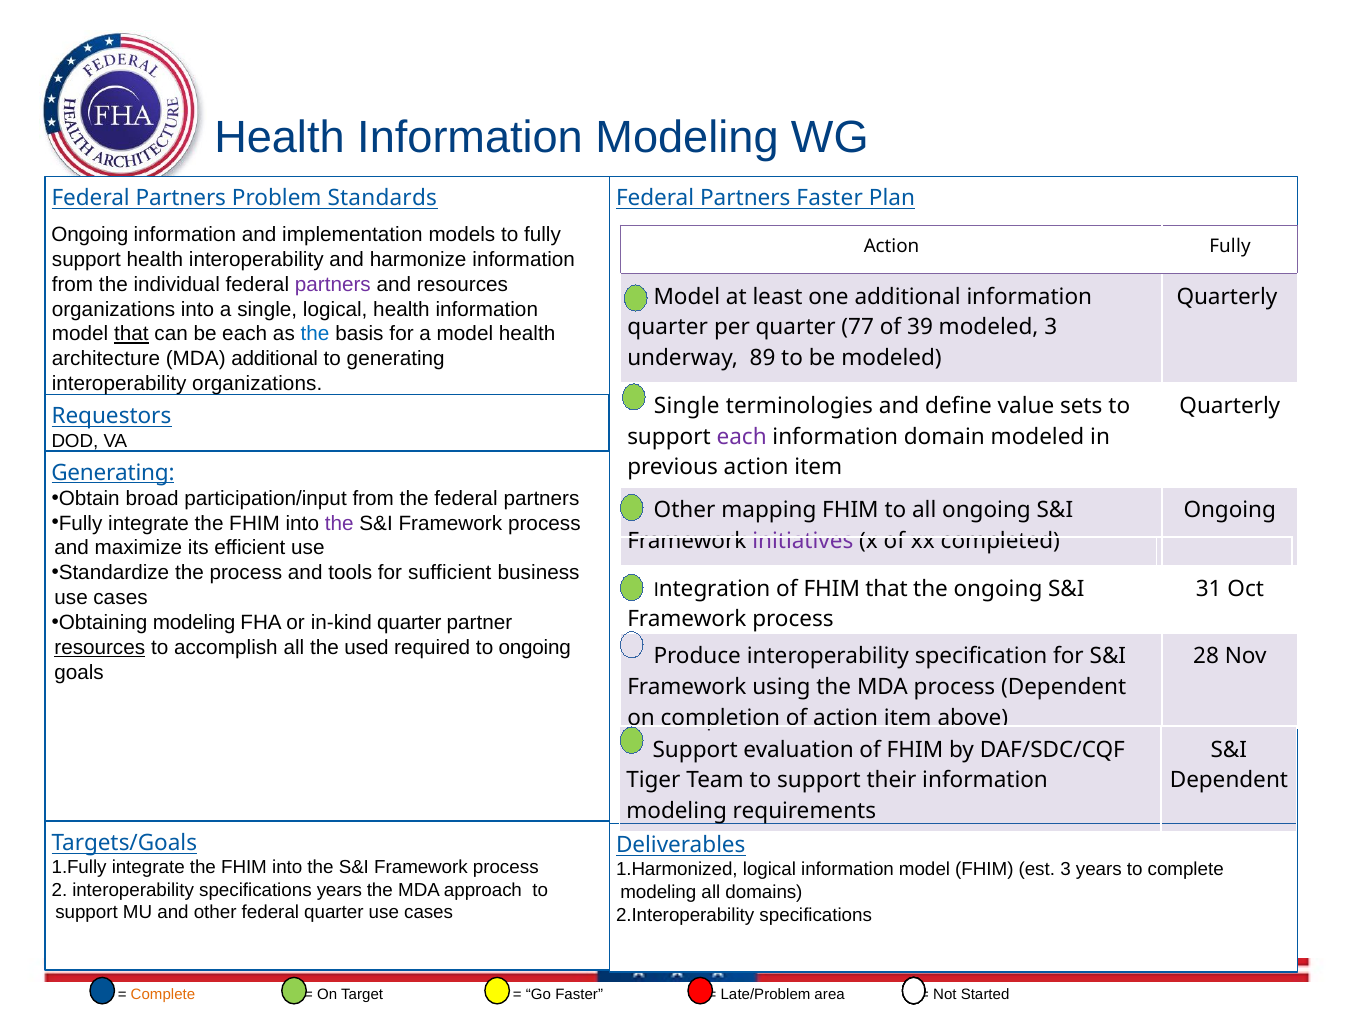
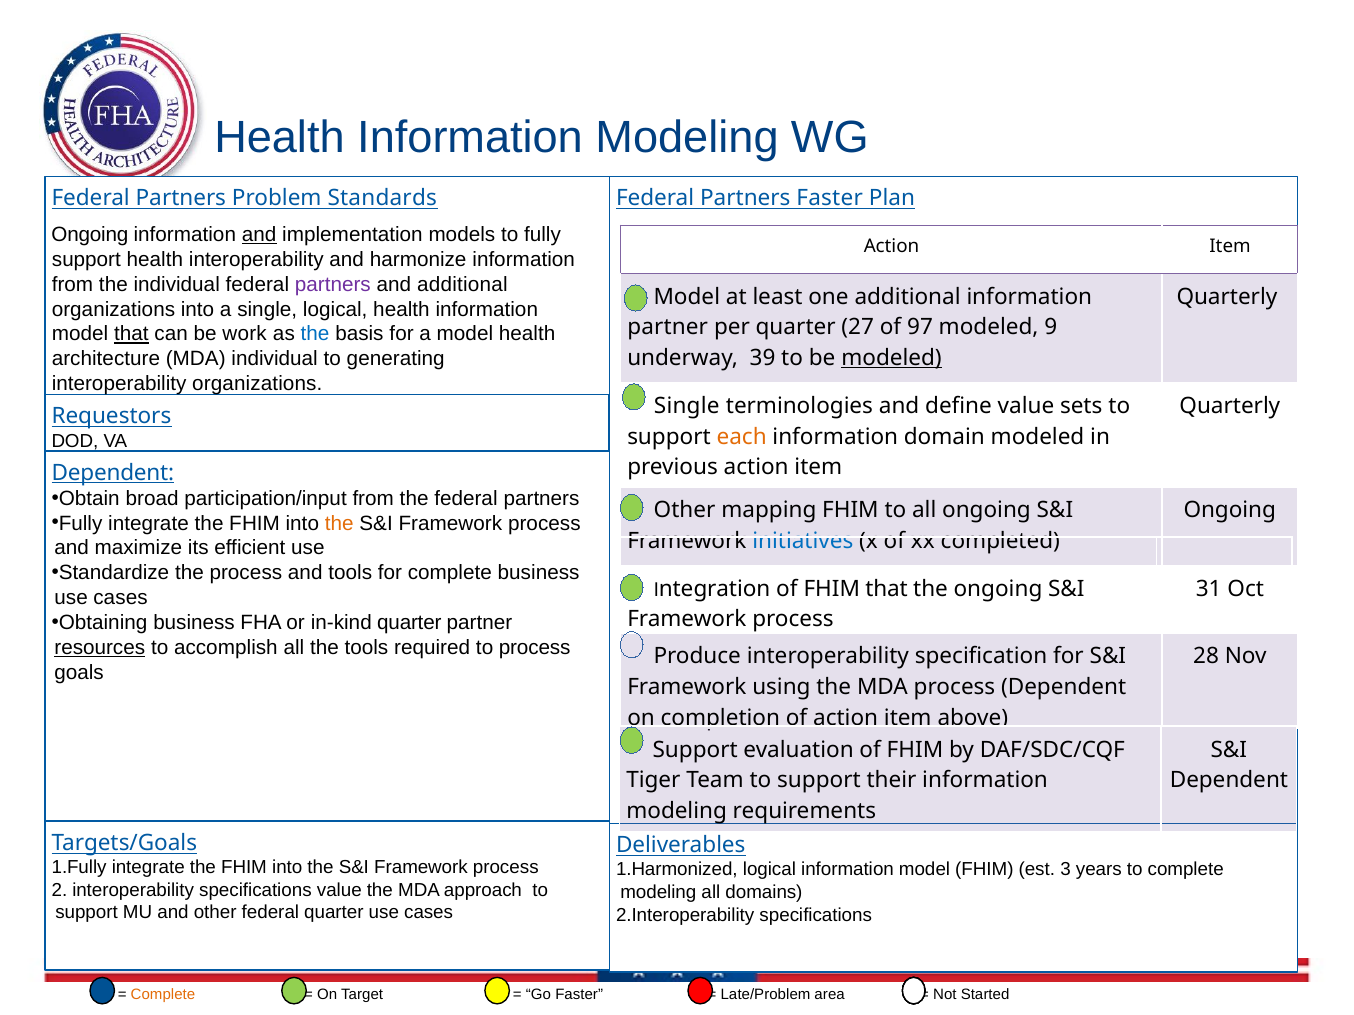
and underline: none -> present (259, 235)
Fully: Fully -> Item (1230, 246)
and resources: resources -> additional (462, 285)
quarter: quarter -> partner (668, 328)
77: 77 -> 27 (858, 328)
39: 39 -> 97 (920, 328)
modeled 3: 3 -> 9 (1051, 328)
be each: each -> work (245, 334)
MDA additional: additional -> individual (275, 359)
89: 89 -> 39 (763, 358)
modeled underline: none -> present (892, 358)
each colour: purple -> orange (742, 437)
Generating: Generating -> Dependent (113, 473)
the colour: purple -> orange (339, 524)
initiatives colour: purple -> blue (803, 541)
for sufficient: sufficient -> complete (450, 573)
Obtaining modeling: modeling -> business (194, 623)
the used: used -> tools (366, 648)
to ongoing: ongoing -> process (535, 648)
specifications years: years -> value (339, 891)
